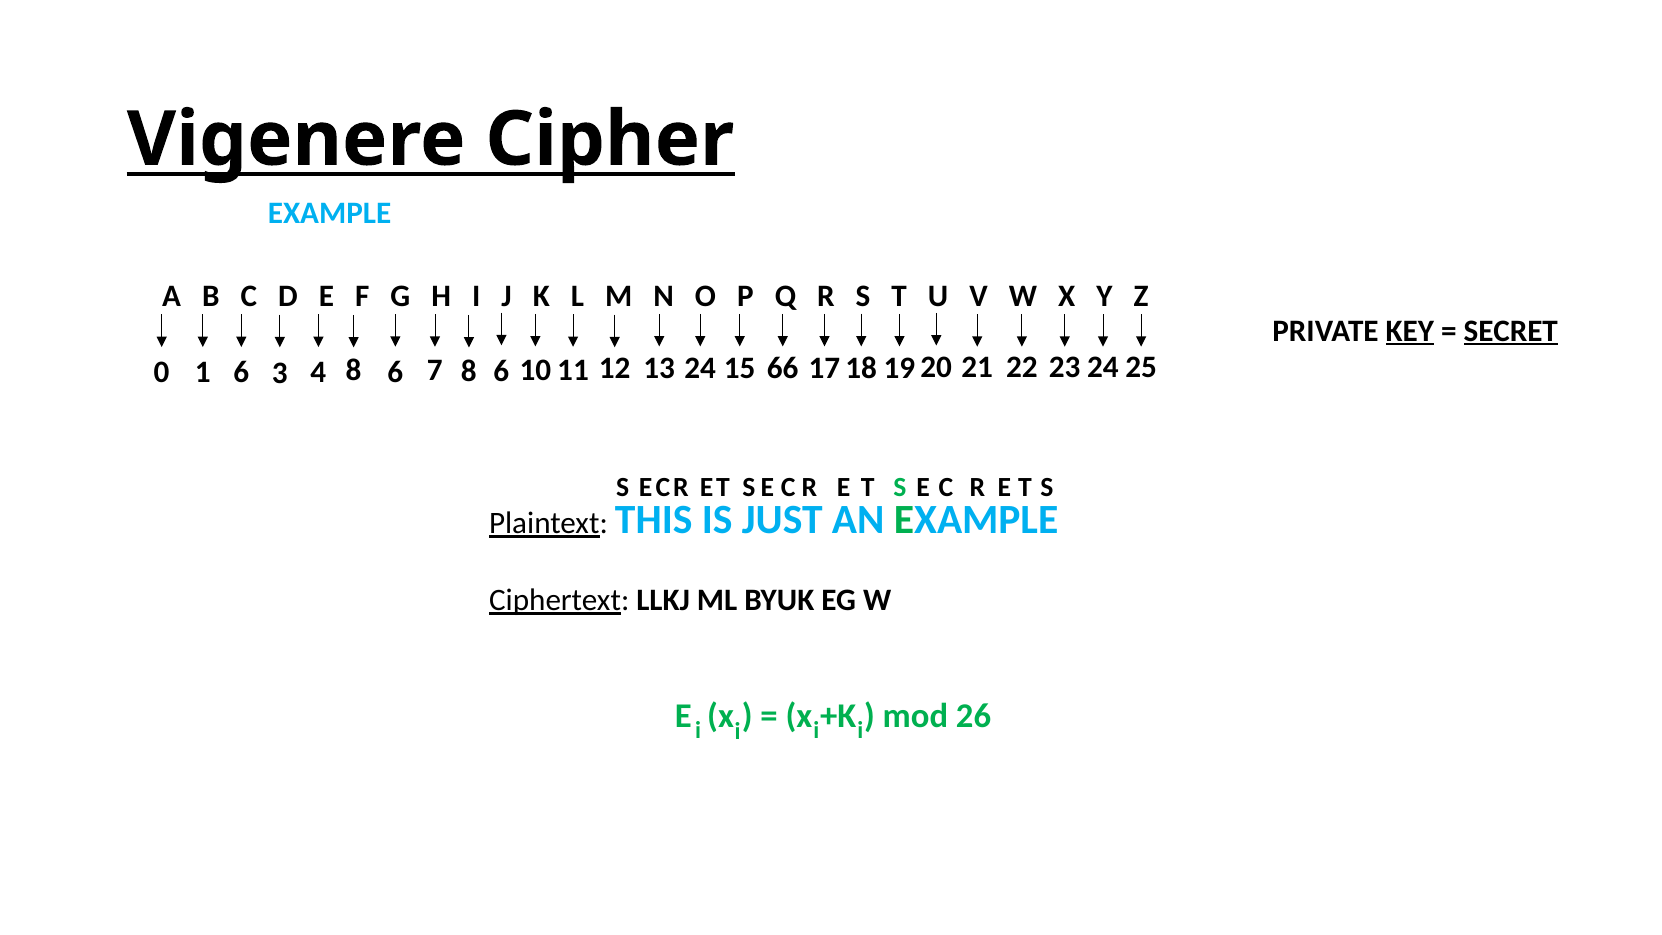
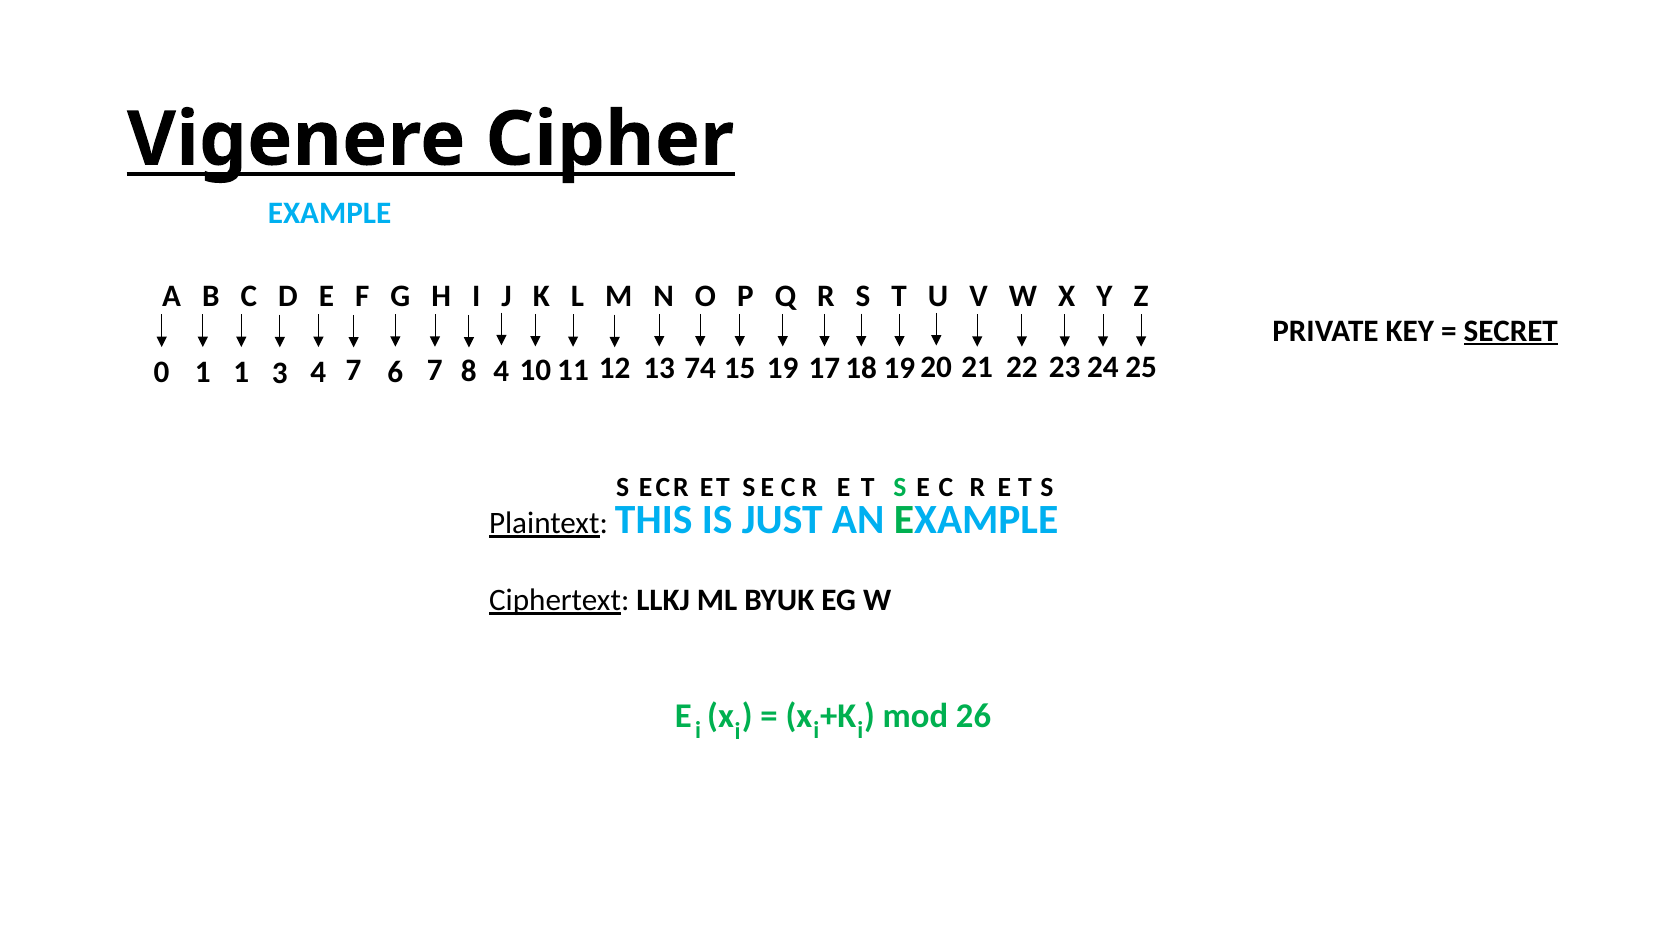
KEY underline: present -> none (1410, 331)
1 6: 6 -> 1 (241, 372)
4 8: 8 -> 7 (353, 371)
7 8 6: 6 -> 4 (501, 371)
24: 24 -> 74 (700, 368)
66: 66 -> 19 (783, 368)
